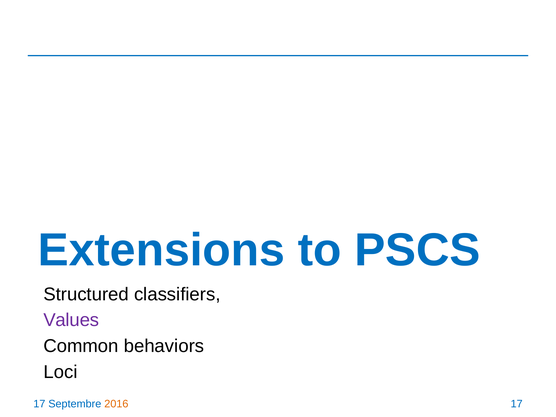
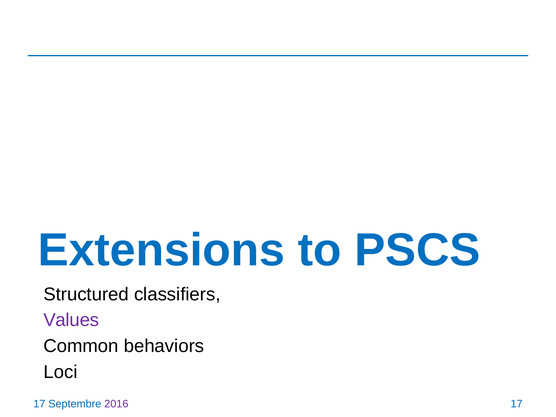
2016 colour: orange -> purple (116, 404)
